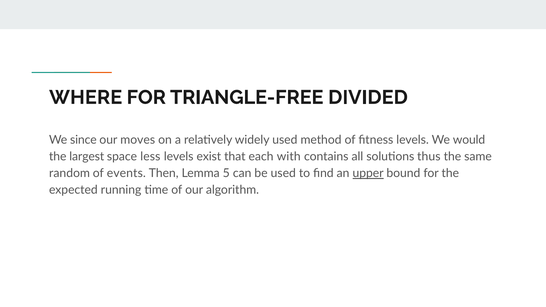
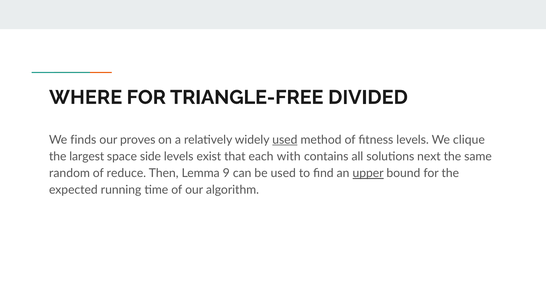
since: since -> finds (83, 140)
moves: moves -> proves (138, 140)
used underline: none -> present (285, 140)
would: would -> clique (469, 140)
less: less -> side (150, 157)
thus: thus -> next (429, 157)
events: events -> reduce (126, 173)
5: 5 -> 9 (226, 173)
